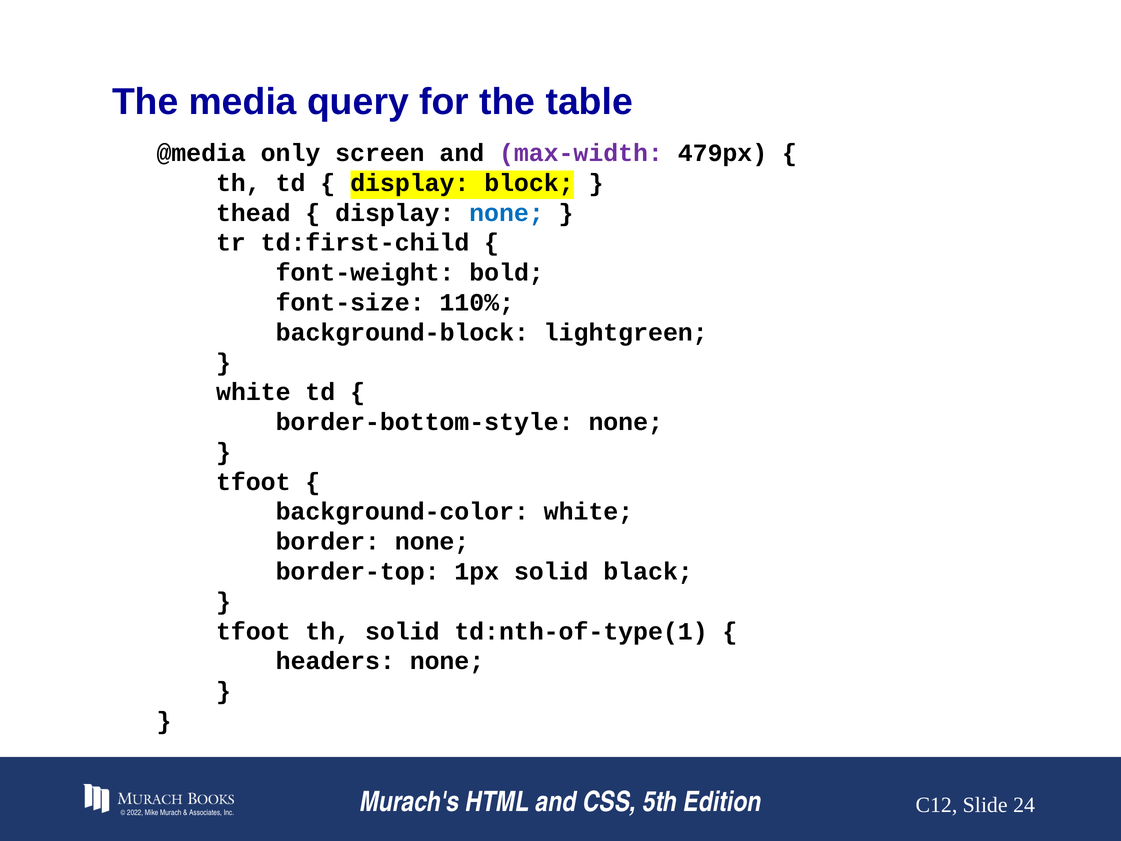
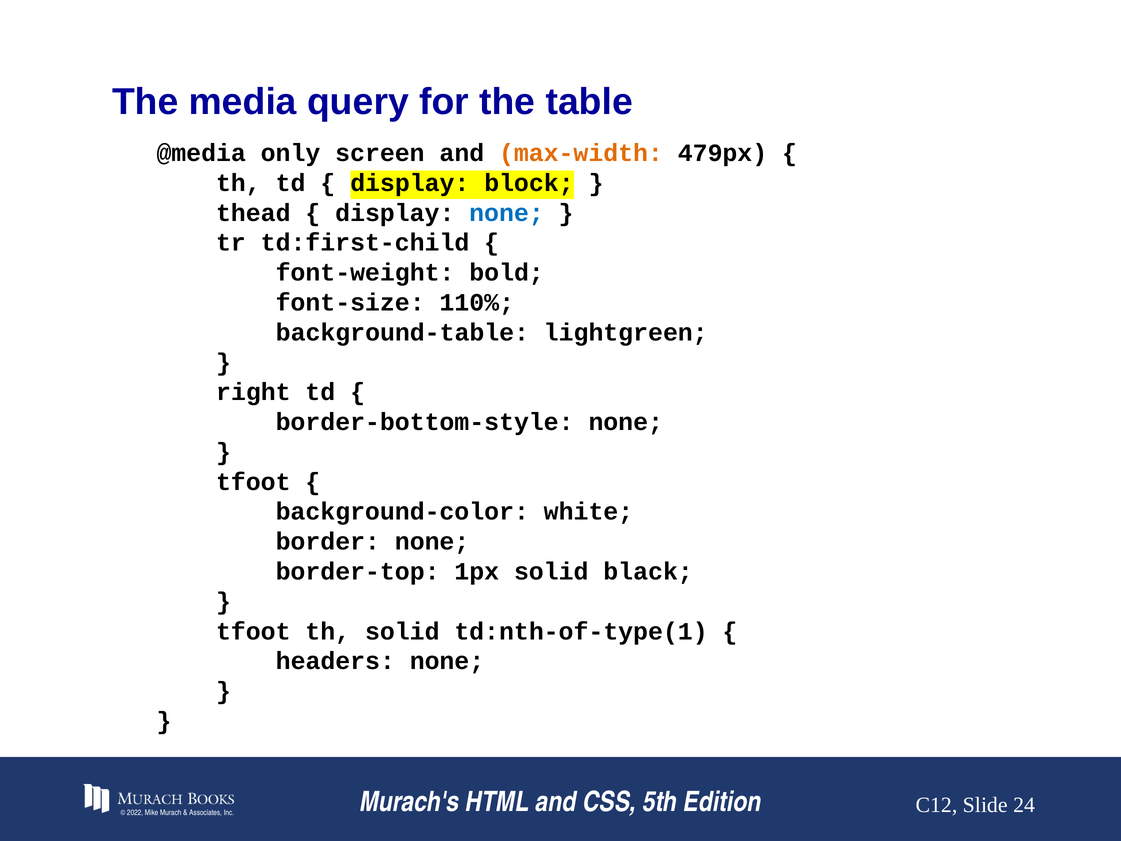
max-width colour: purple -> orange (581, 153)
background-block: background-block -> background-table (402, 332)
white: white -> right (253, 392)
